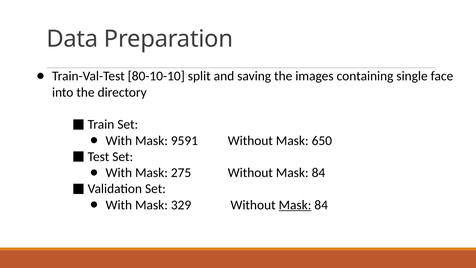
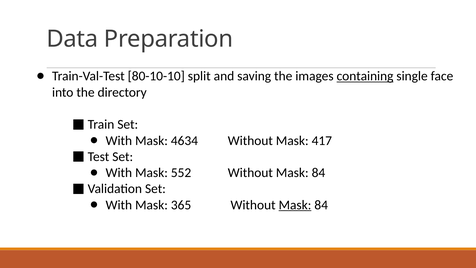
containing underline: none -> present (365, 76)
9591: 9591 -> 4634 (184, 140)
650: 650 -> 417 (322, 140)
275: 275 -> 552 (181, 173)
329: 329 -> 365 (181, 205)
